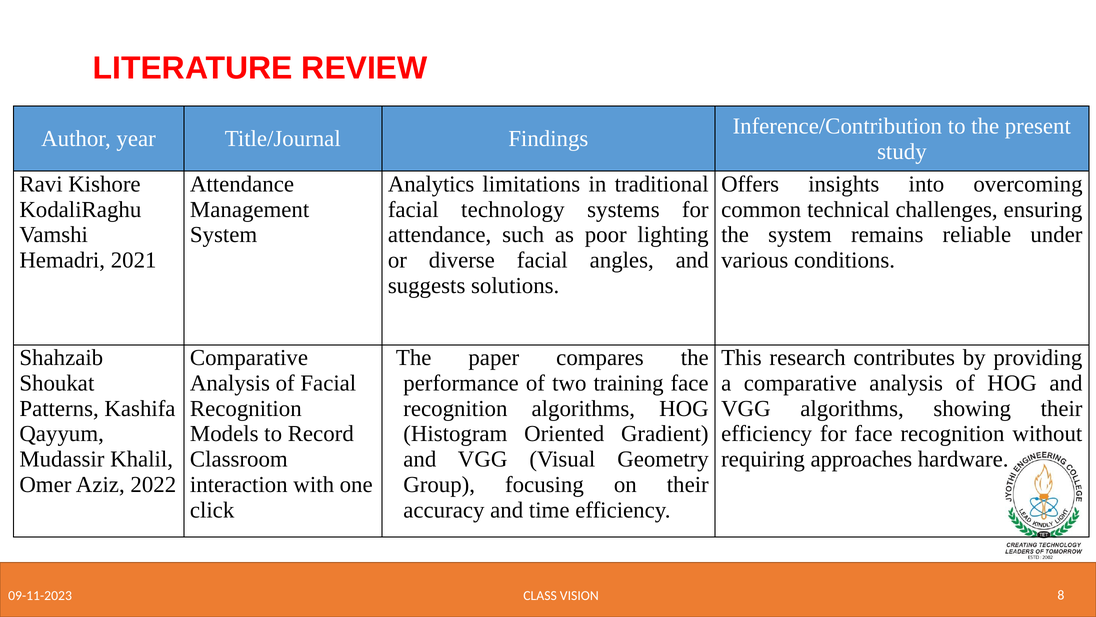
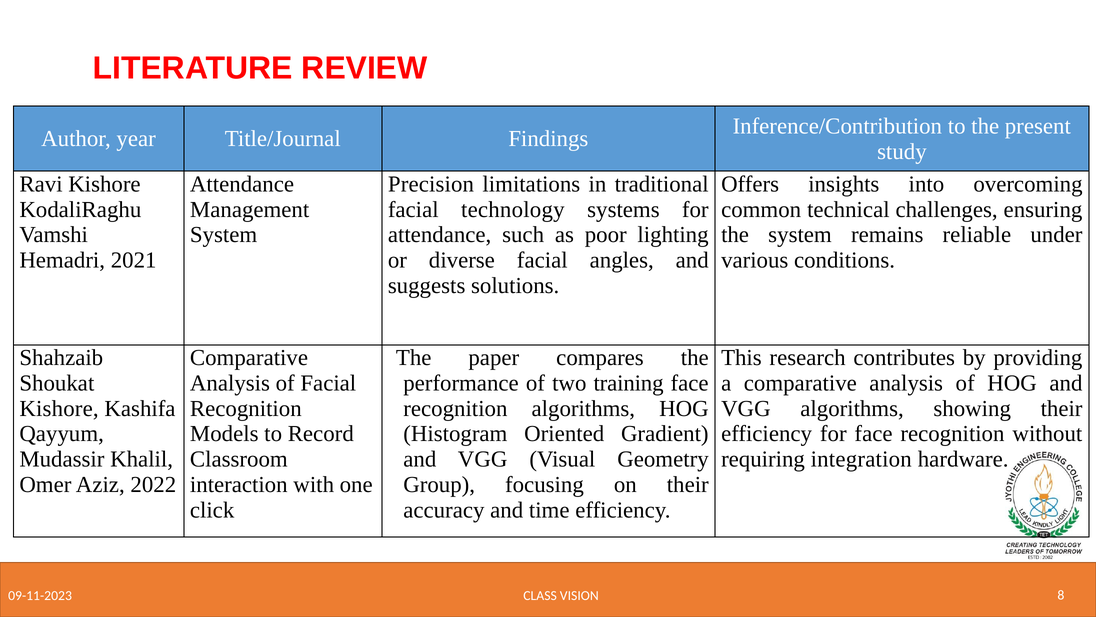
Analytics: Analytics -> Precision (431, 184)
Patterns: Patterns -> Kishore (59, 408)
approaches: approaches -> integration (861, 459)
